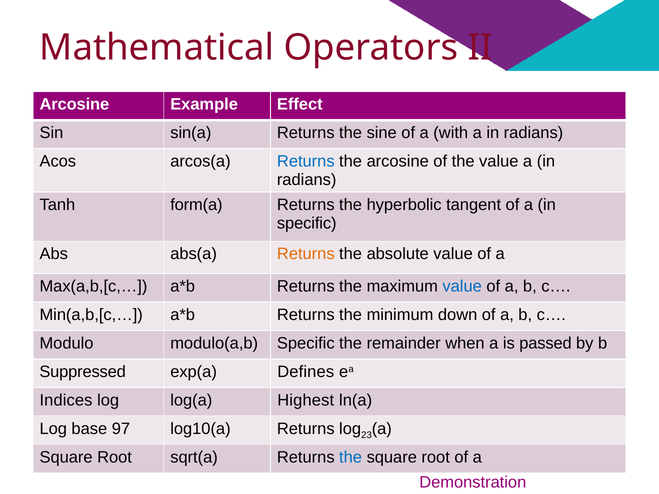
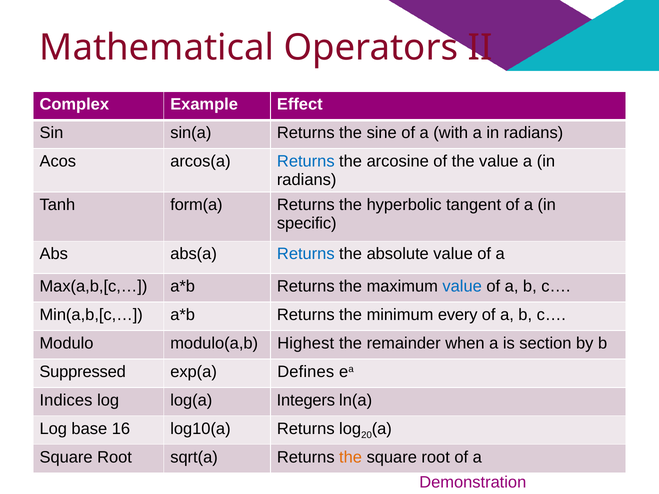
Arcosine: Arcosine -> Complex (74, 104)
Returns colour: orange -> blue (306, 254)
down: down -> every (458, 315)
modulo(a,b Specific: Specific -> Highest (306, 343)
passed: passed -> section (545, 343)
Highest: Highest -> Integers (306, 400)
97: 97 -> 16 (121, 429)
23: 23 -> 20 (367, 435)
the colour: blue -> orange (351, 457)
